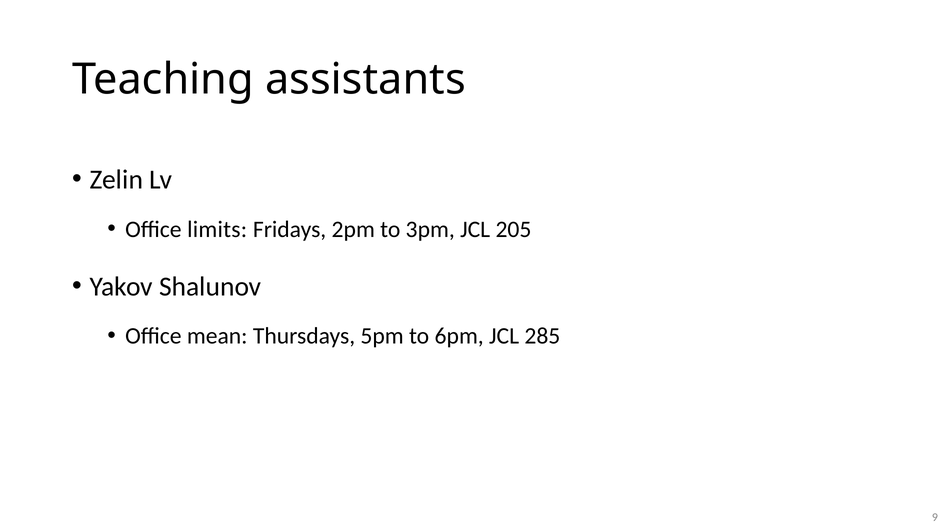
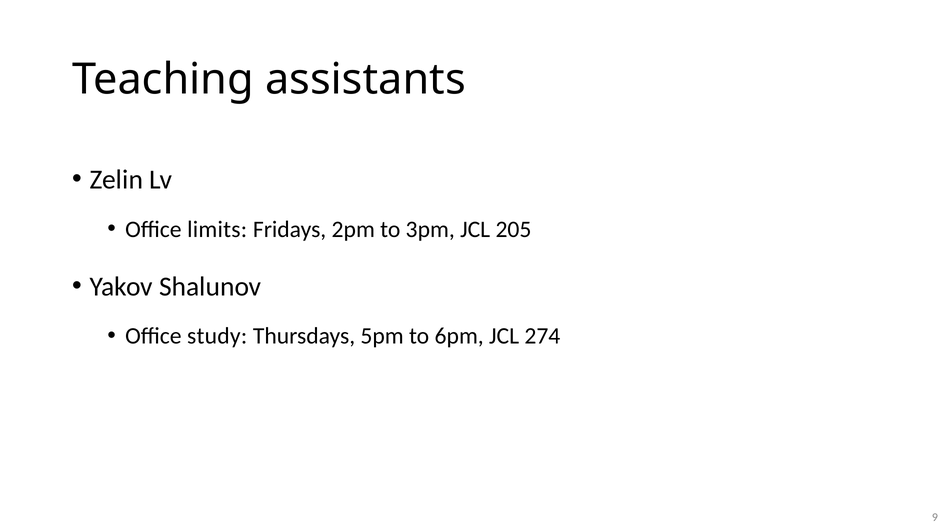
mean: mean -> study (217, 337)
285: 285 -> 274 (542, 337)
